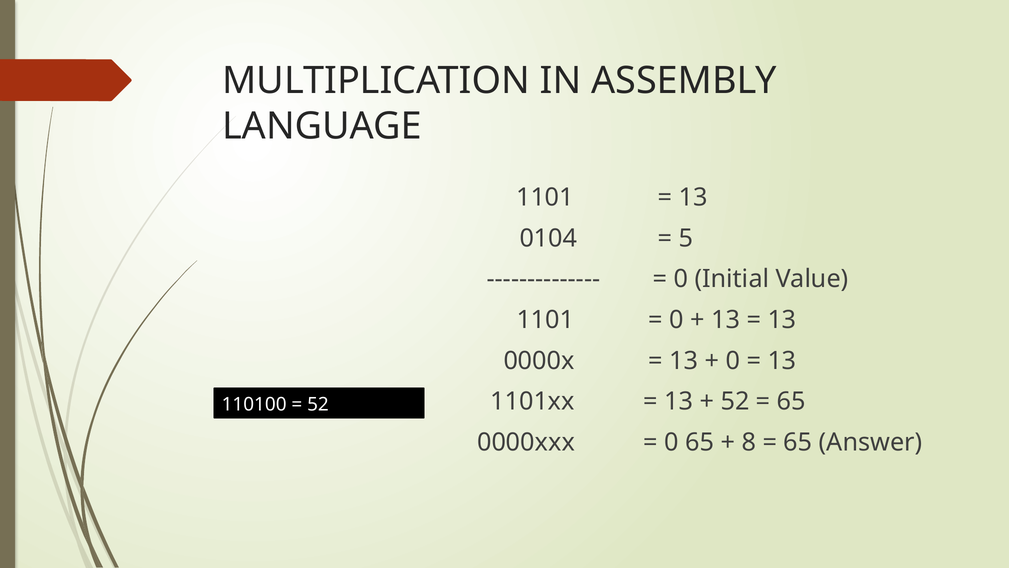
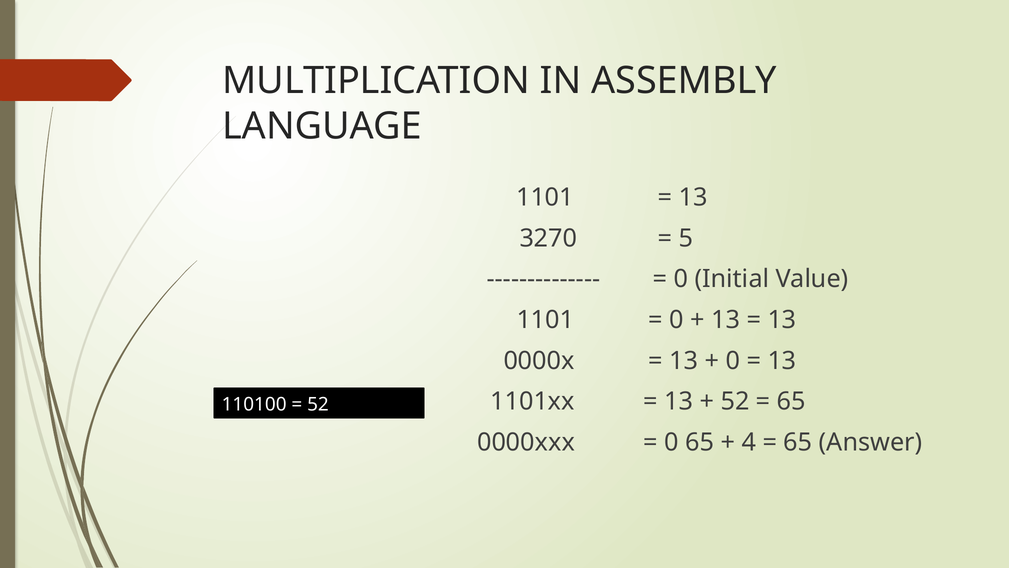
0104: 0104 -> 3270 (548, 238)
8: 8 -> 4 (749, 442)
